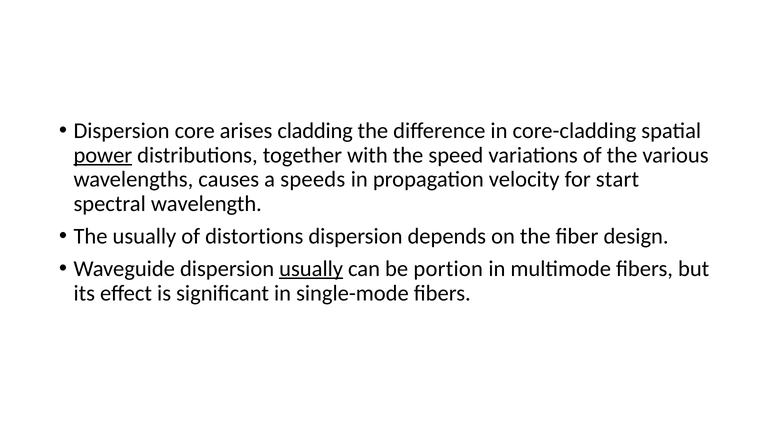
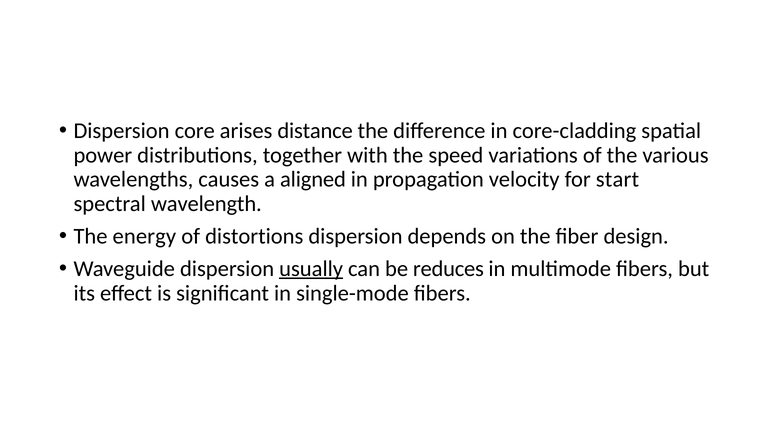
cladding: cladding -> distance (315, 131)
power underline: present -> none (103, 155)
speeds: speeds -> aligned (313, 180)
The usually: usually -> energy (144, 236)
portion: portion -> reduces (448, 269)
